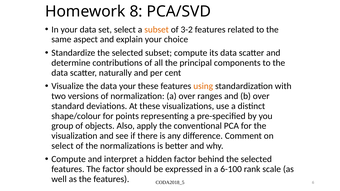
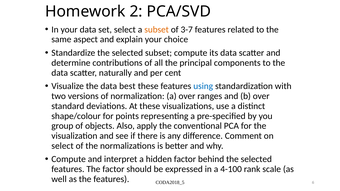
8: 8 -> 2 (136, 12)
3-2: 3-2 -> 3-7 (187, 30)
data your: your -> best (127, 86)
using colour: orange -> blue (203, 86)
6-100: 6-100 -> 4-100 (231, 169)
